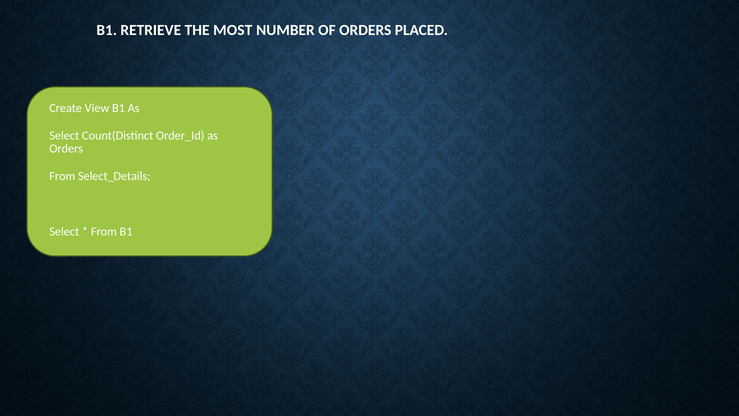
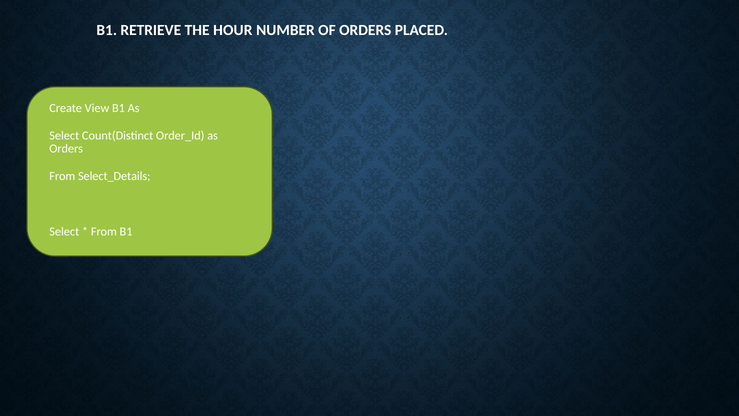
MOST: MOST -> HOUR (233, 30)
